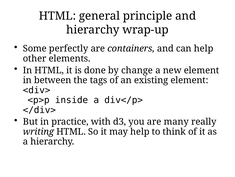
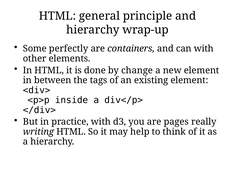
can help: help -> with (204, 48)
many: many -> pages (176, 121)
